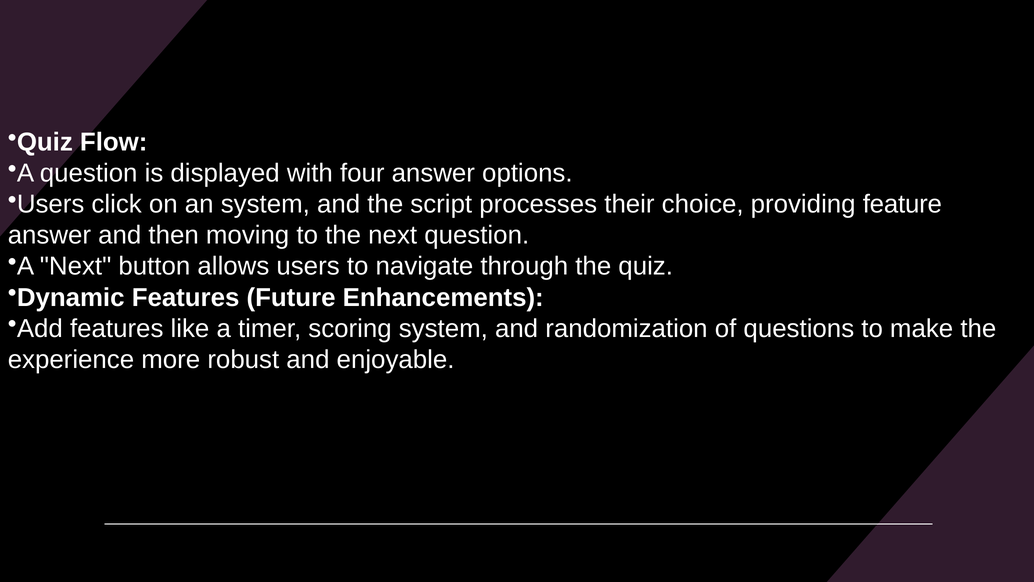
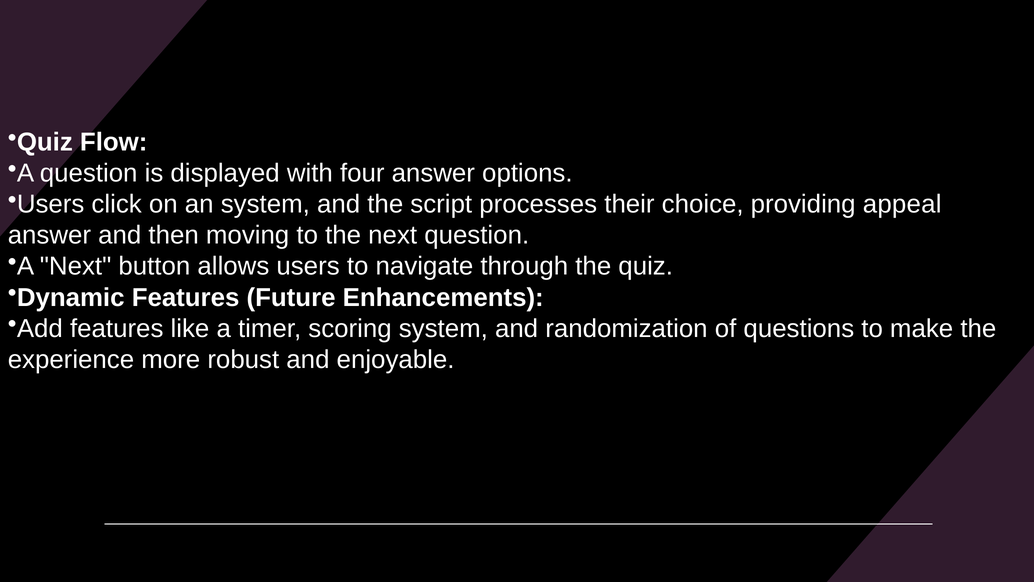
feature: feature -> appeal (902, 204)
